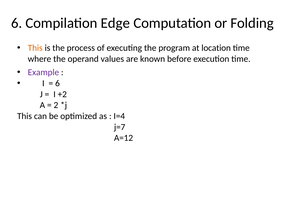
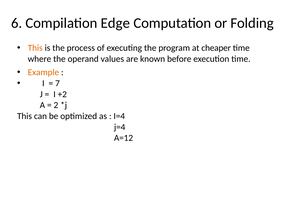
location: location -> cheaper (216, 48)
Example colour: purple -> orange (43, 72)
6: 6 -> 7 (57, 83)
j=7: j=7 -> j=4 (120, 127)
